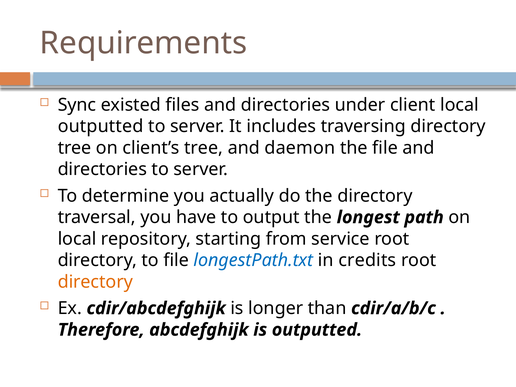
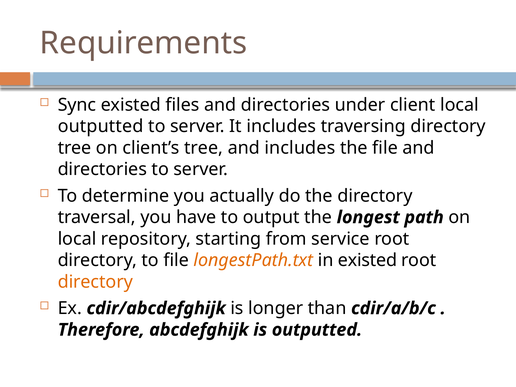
and daemon: daemon -> includes (300, 148)
longestPath.txt colour: blue -> orange (253, 260)
in credits: credits -> existed (367, 260)
